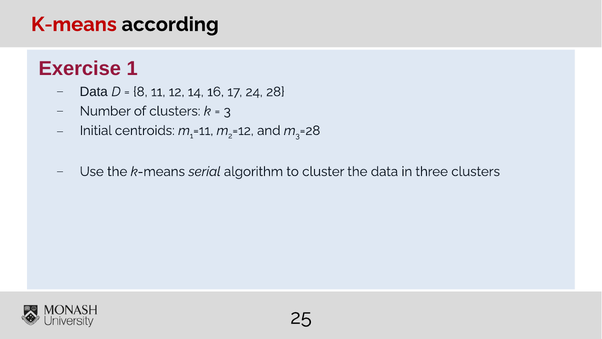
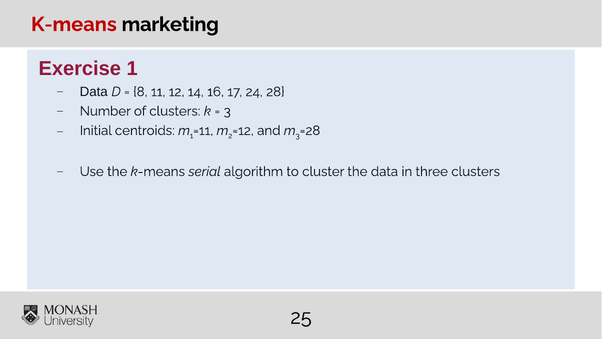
according: according -> marketing (170, 24)
